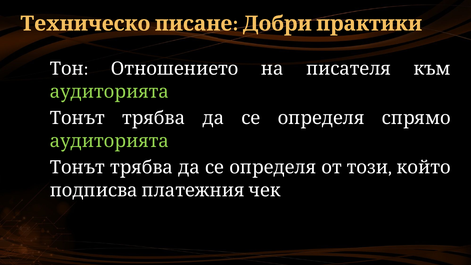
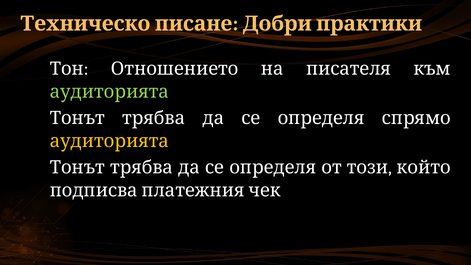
аудиторията colour: light green -> yellow (109, 141)
